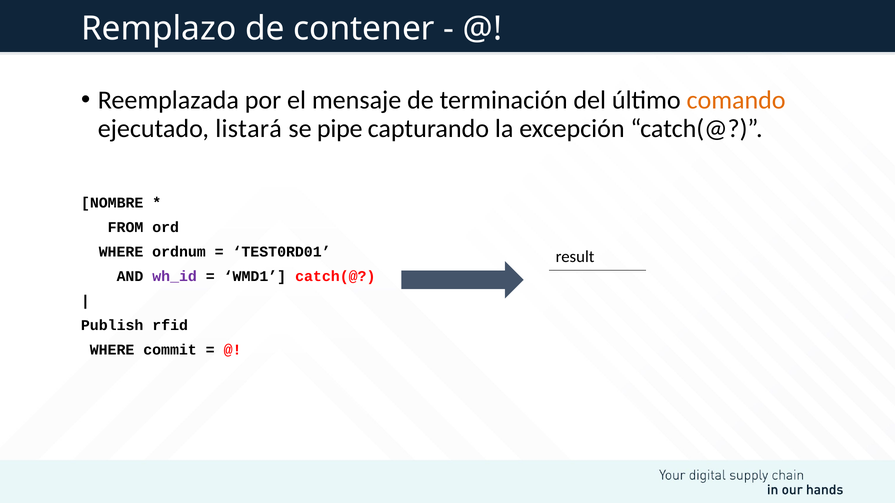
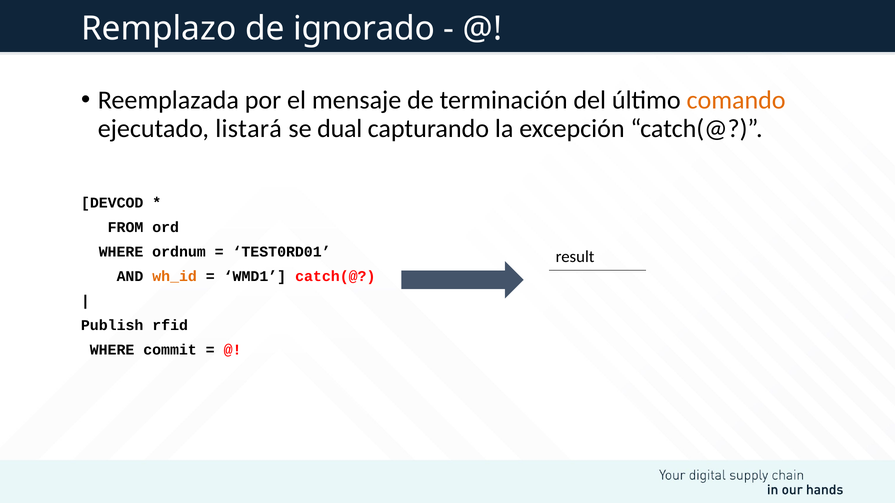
contener: contener -> ignorado (364, 29)
pipe: pipe -> dual (340, 129)
NOMBRE: NOMBRE -> DEVCOD (112, 203)
wh_id colour: purple -> orange (175, 277)
